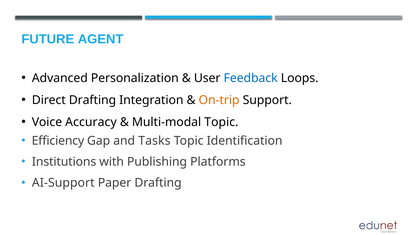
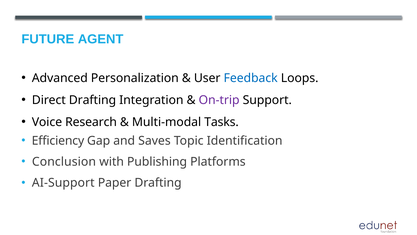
On-trip colour: orange -> purple (219, 100)
Accuracy: Accuracy -> Research (91, 122)
Multi-modal Topic: Topic -> Tasks (221, 122)
Tasks: Tasks -> Saves (154, 140)
Institutions: Institutions -> Conclusion (64, 162)
